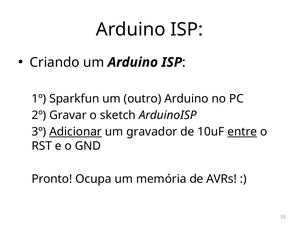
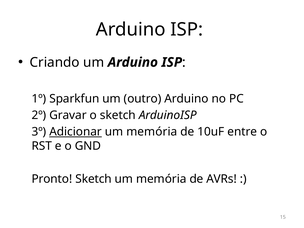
gravador: gravador -> memória (152, 132)
entre underline: present -> none (242, 132)
Pronto Ocupa: Ocupa -> Sketch (94, 179)
